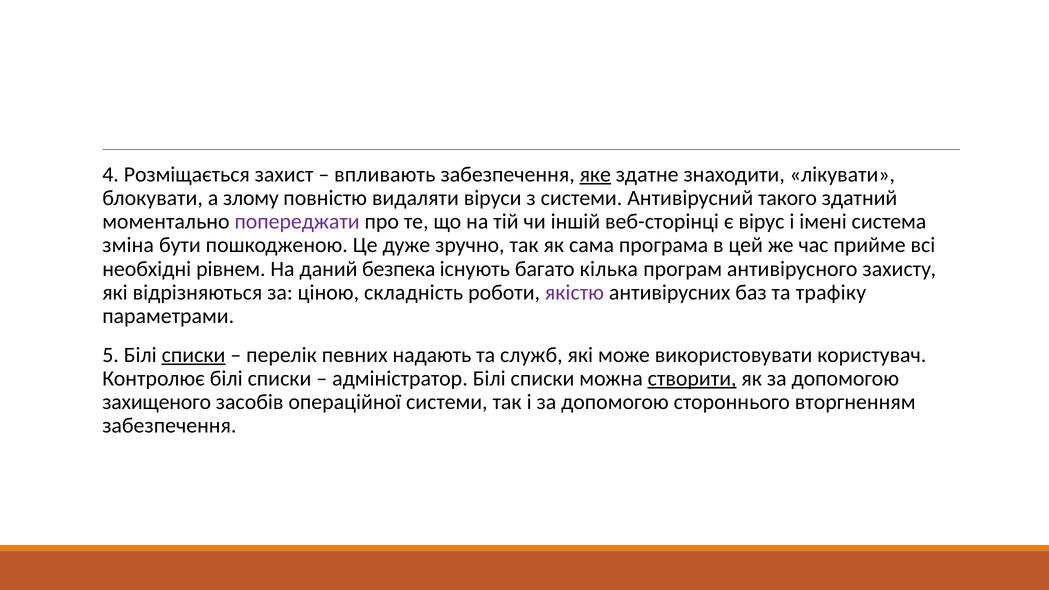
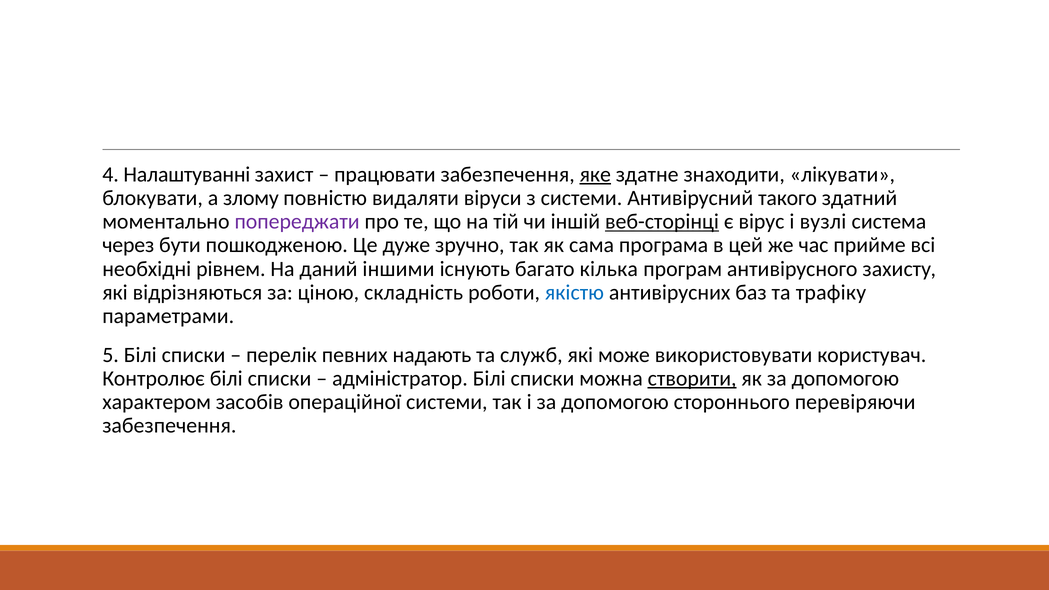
Розмiщається: Розмiщається -> Налаштуваннi (187, 174)
впливають: впливають -> працювати (385, 174)
веб-сторiнцi underline: none -> present (662, 222)
iменi: iменi -> вузлi (823, 222)
змiна: змiна -> через (128, 245)
безпека: безпека -> iншими (399, 269)
якiстю colour: purple -> blue (574, 292)
списки underline: present -> none (194, 355)
захищеного: захищеного -> характером (157, 402)
вторгненням: вторгненням -> перевiряючи (855, 402)
